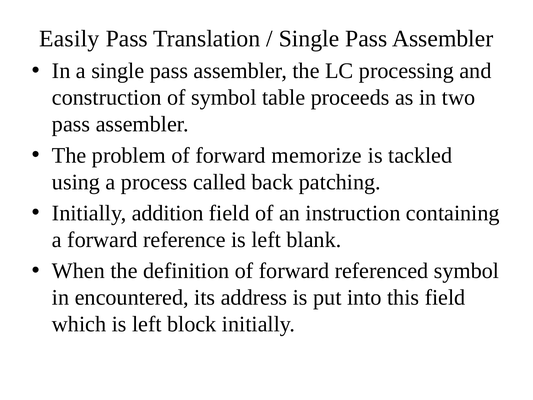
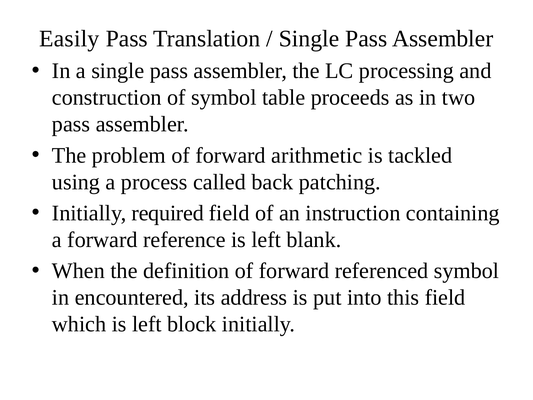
memorize: memorize -> arithmetic (317, 155)
addition: addition -> required (168, 213)
